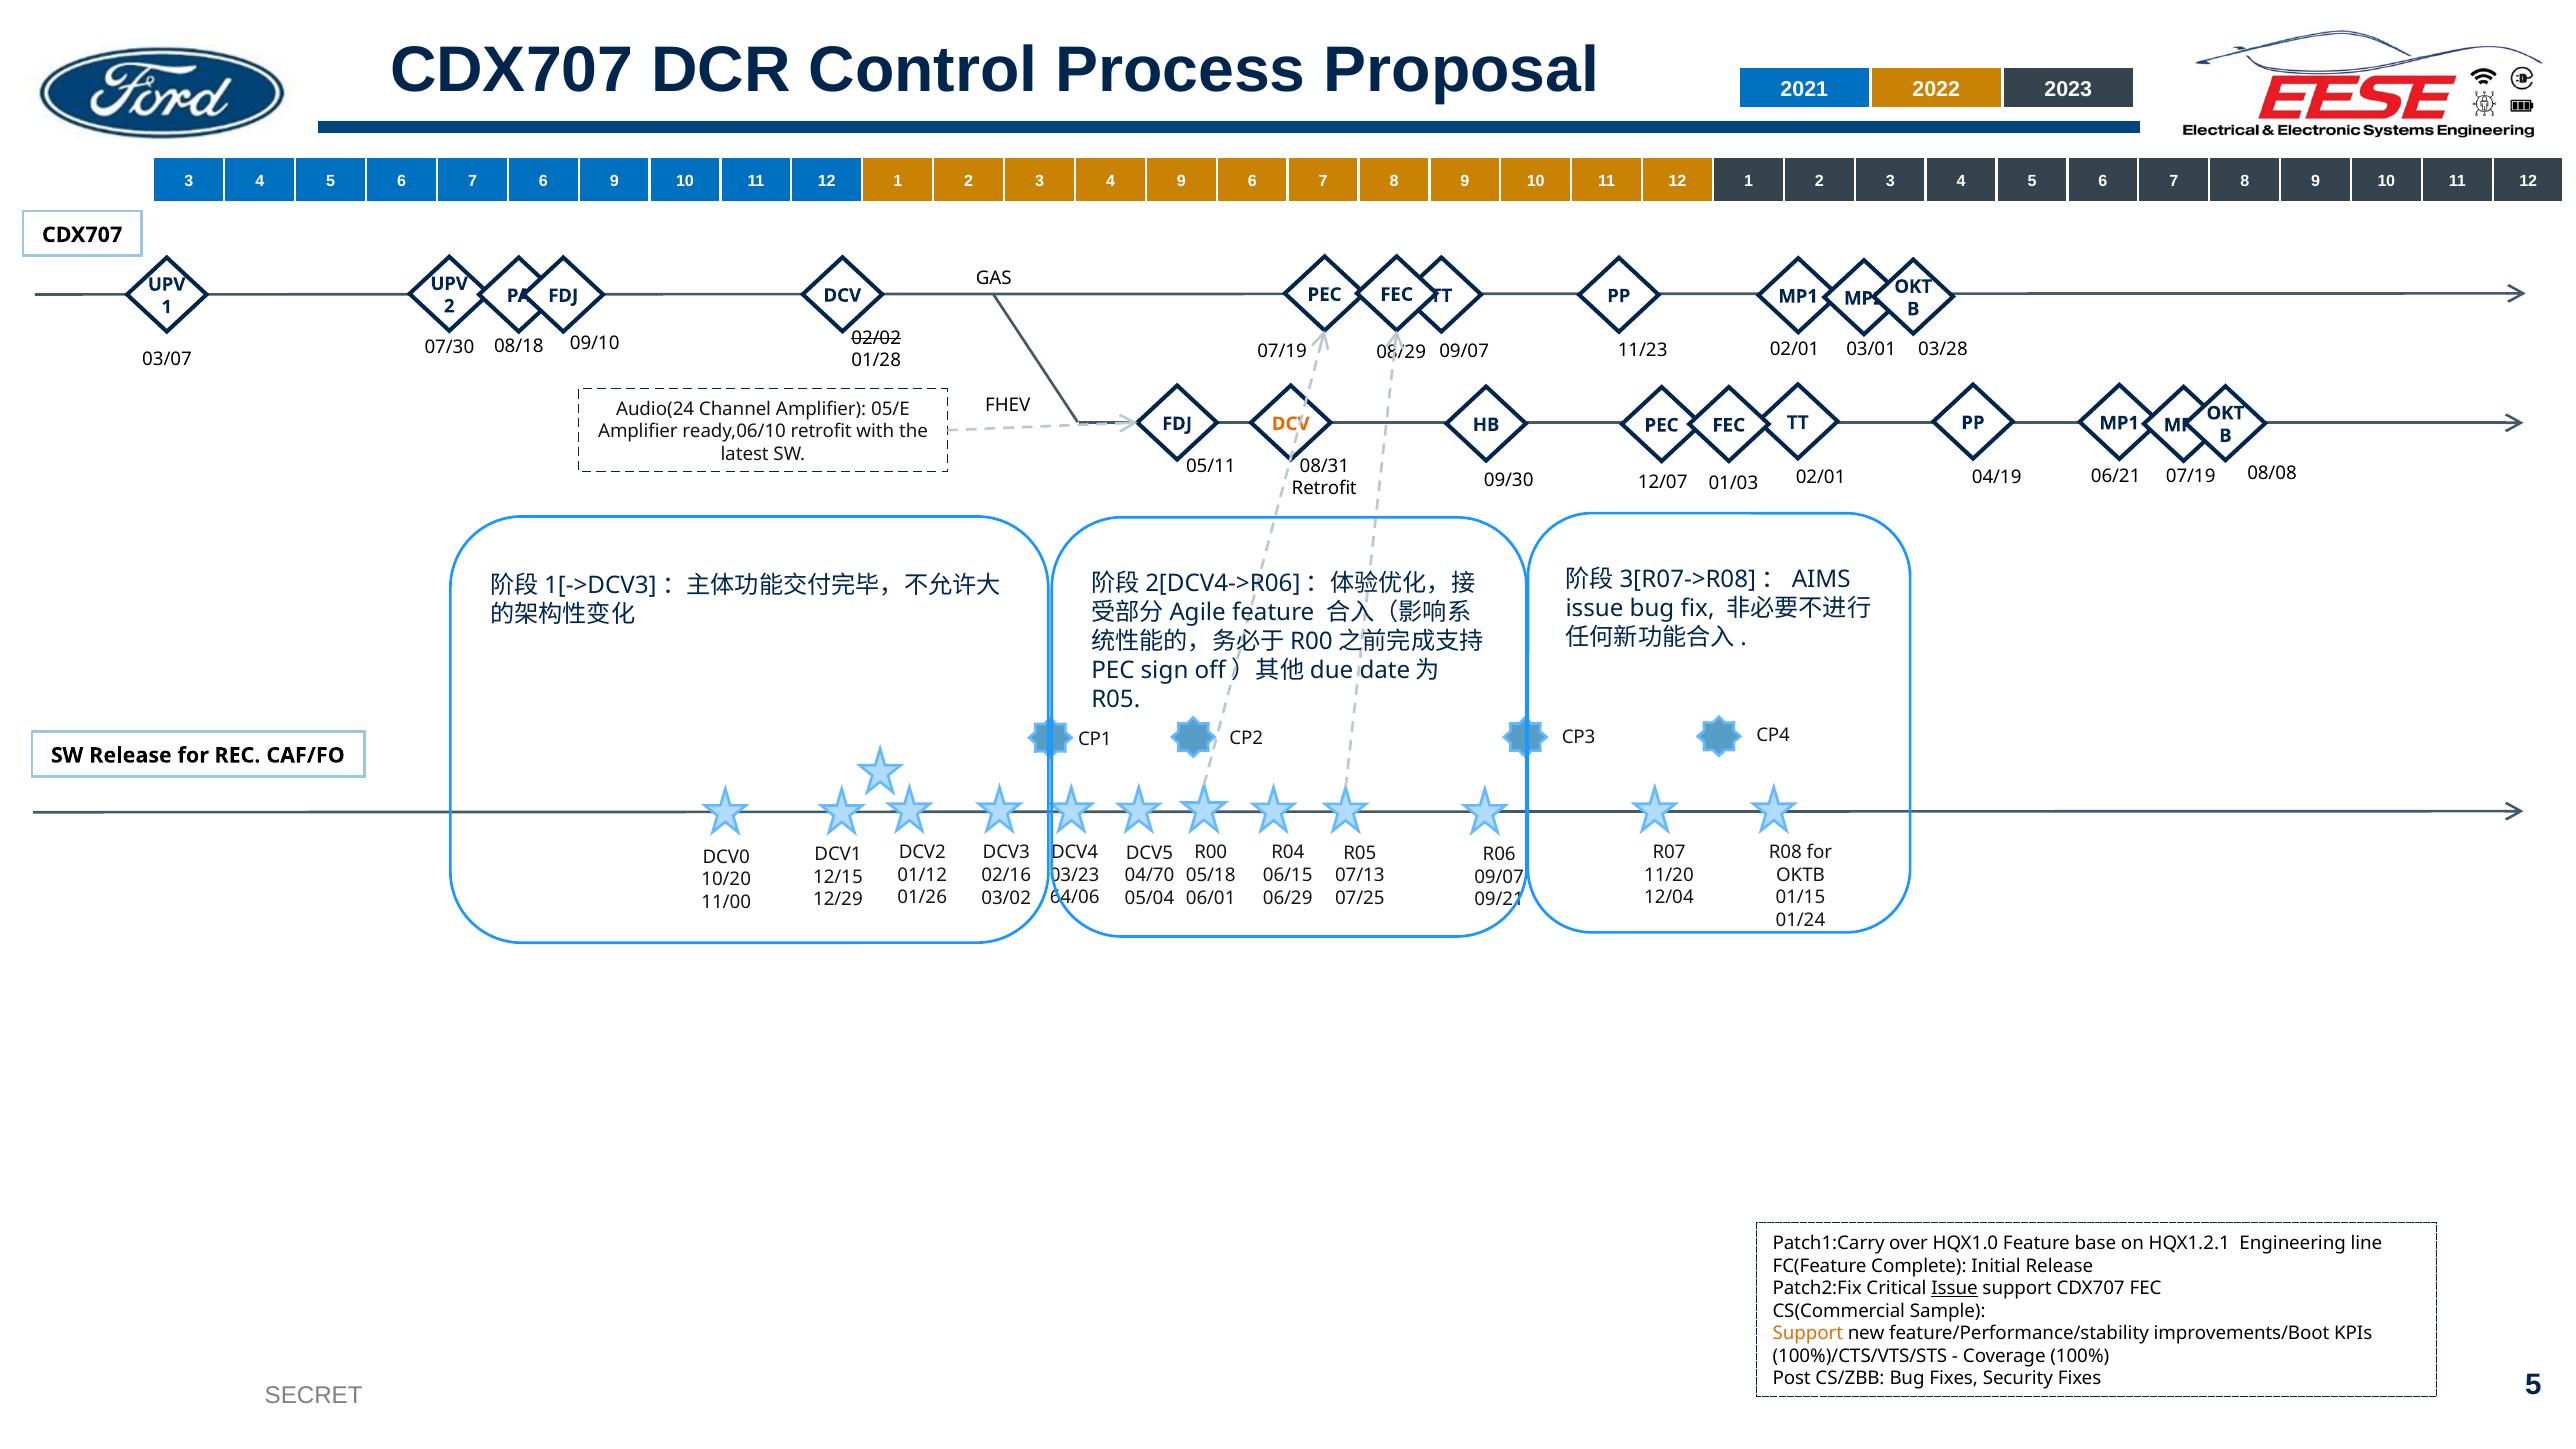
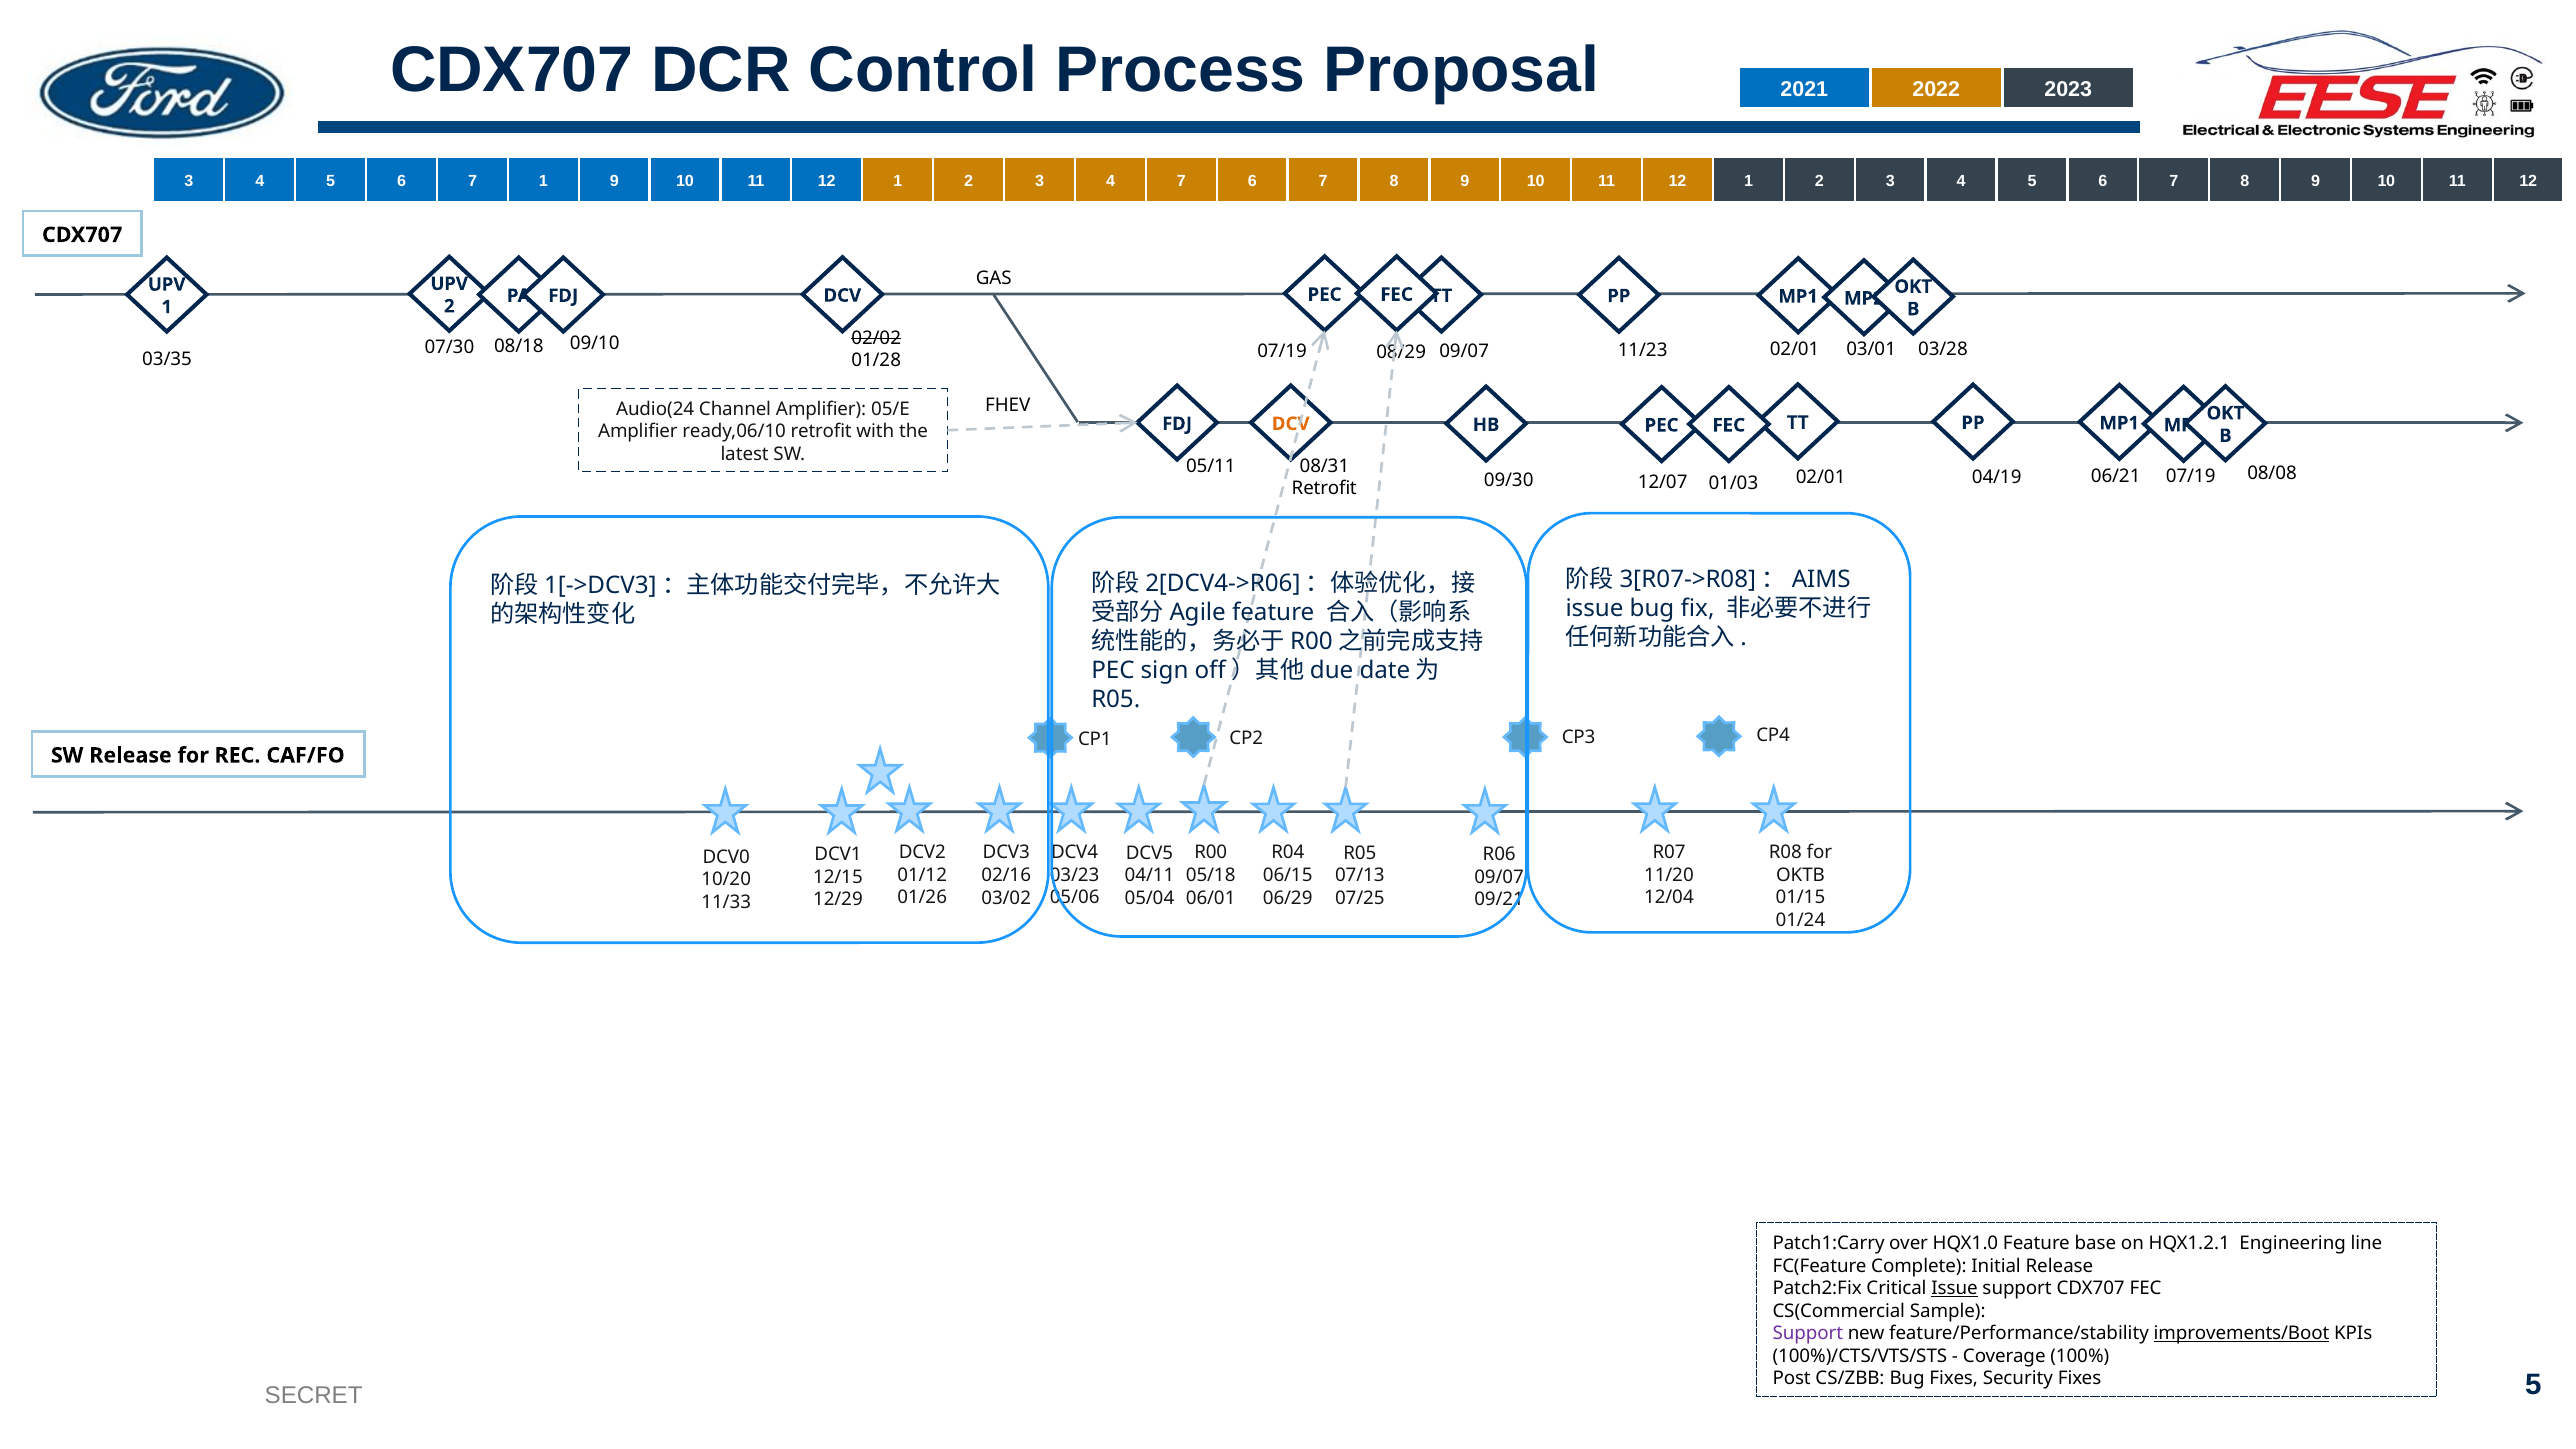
7 6: 6 -> 1 (543, 181)
4 9: 9 -> 7 (1181, 181)
03/07: 03/07 -> 03/35 (167, 359)
04/70: 04/70 -> 04/11 (1150, 875)
64/06: 64/06 -> 05/06 (1075, 898)
11/00: 11/00 -> 11/33 (726, 902)
Support colour: orange -> purple (1808, 1333)
improvements/Boot underline: none -> present (2242, 1333)
